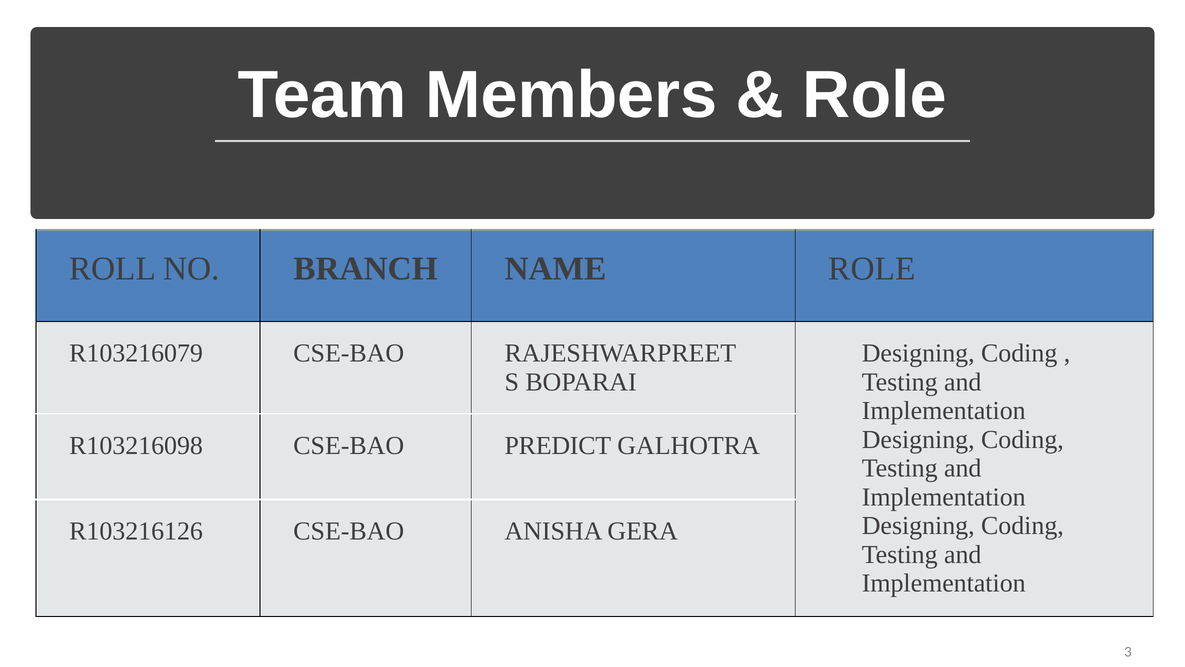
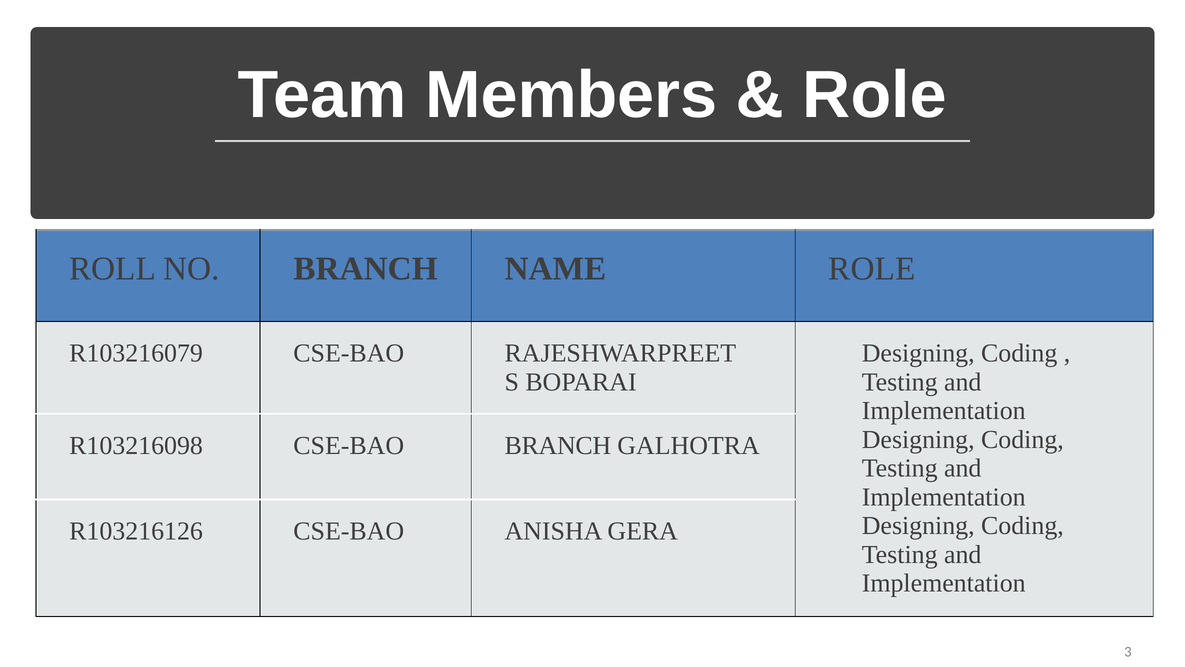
CSE-BAO PREDICT: PREDICT -> BRANCH (558, 445)
